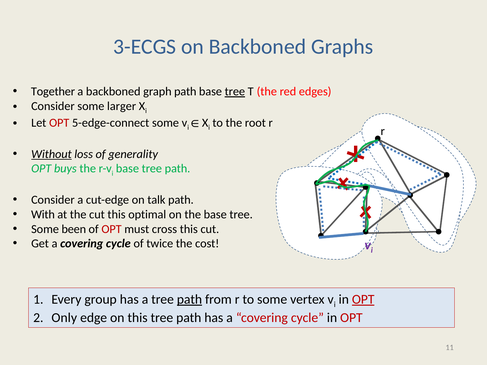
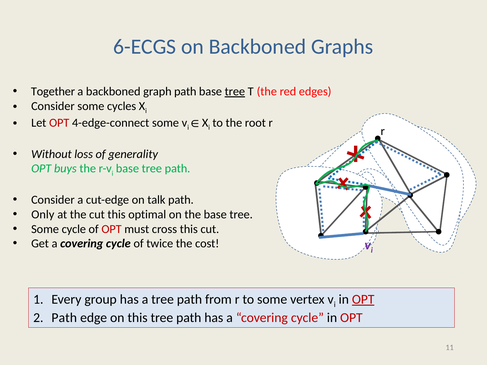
3-ECGS: 3-ECGS -> 6-ECGS (145, 47)
larger: larger -> cycles (122, 106)
5-edge-connect: 5-edge-connect -> 4-edge-connect (111, 123)
Without underline: present -> none (51, 154)
With: With -> Only (43, 215)
Some been: been -> cycle (74, 229)
path underline: present -> none (189, 300)
Only: Only -> Path (64, 318)
